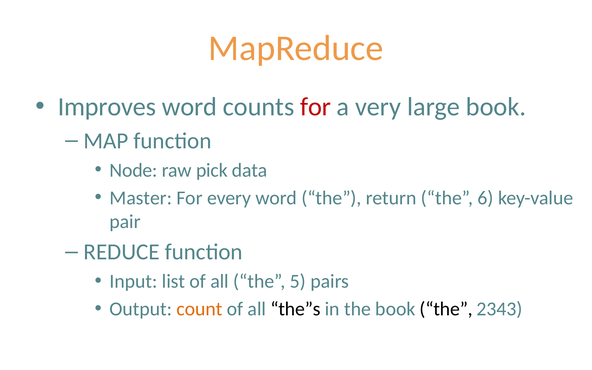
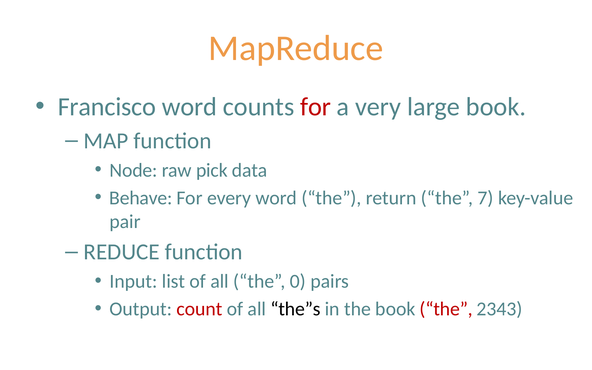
Improves: Improves -> Francisco (107, 107)
Master: Master -> Behave (141, 198)
6: 6 -> 7 (486, 198)
5: 5 -> 0 (298, 281)
count colour: orange -> red (199, 309)
the colour: black -> red (446, 309)
